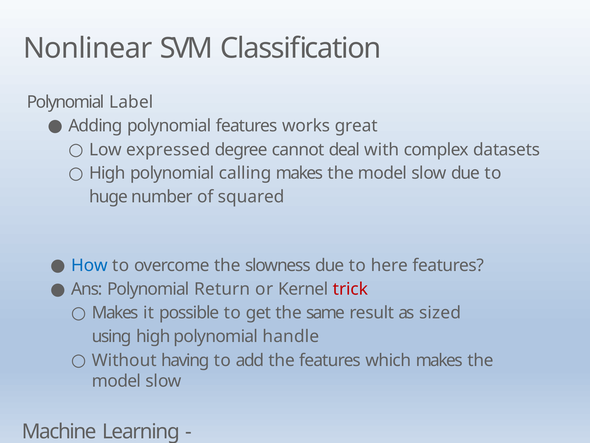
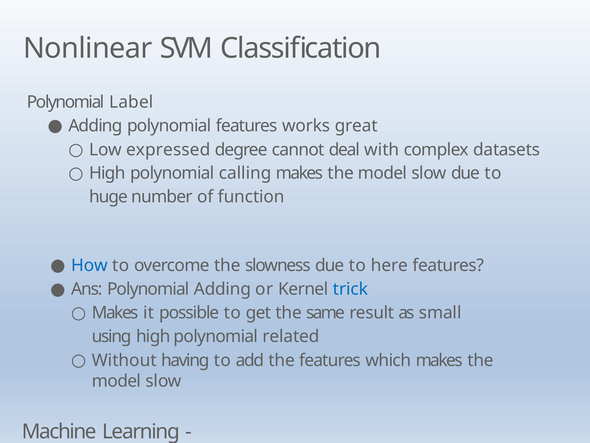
squared: squared -> function (251, 197)
Polynomial Return: Return -> Adding (222, 289)
trick colour: red -> blue (351, 289)
sized: sized -> small (440, 313)
handle: handle -> related (291, 336)
